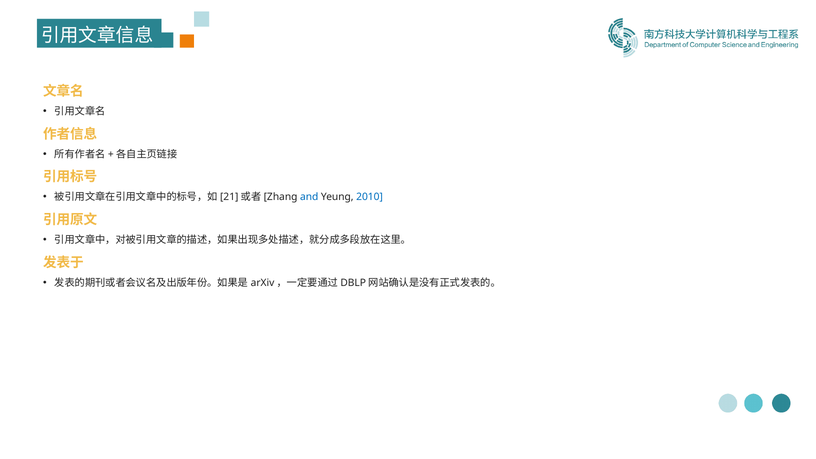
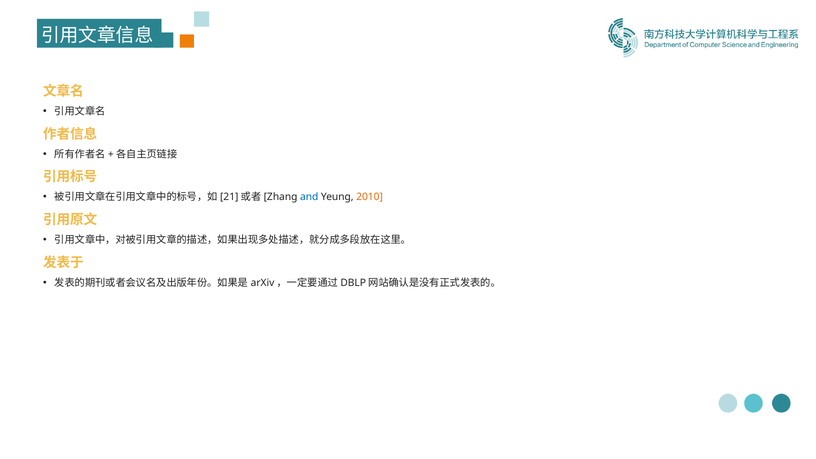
2010 colour: blue -> orange (370, 197)
